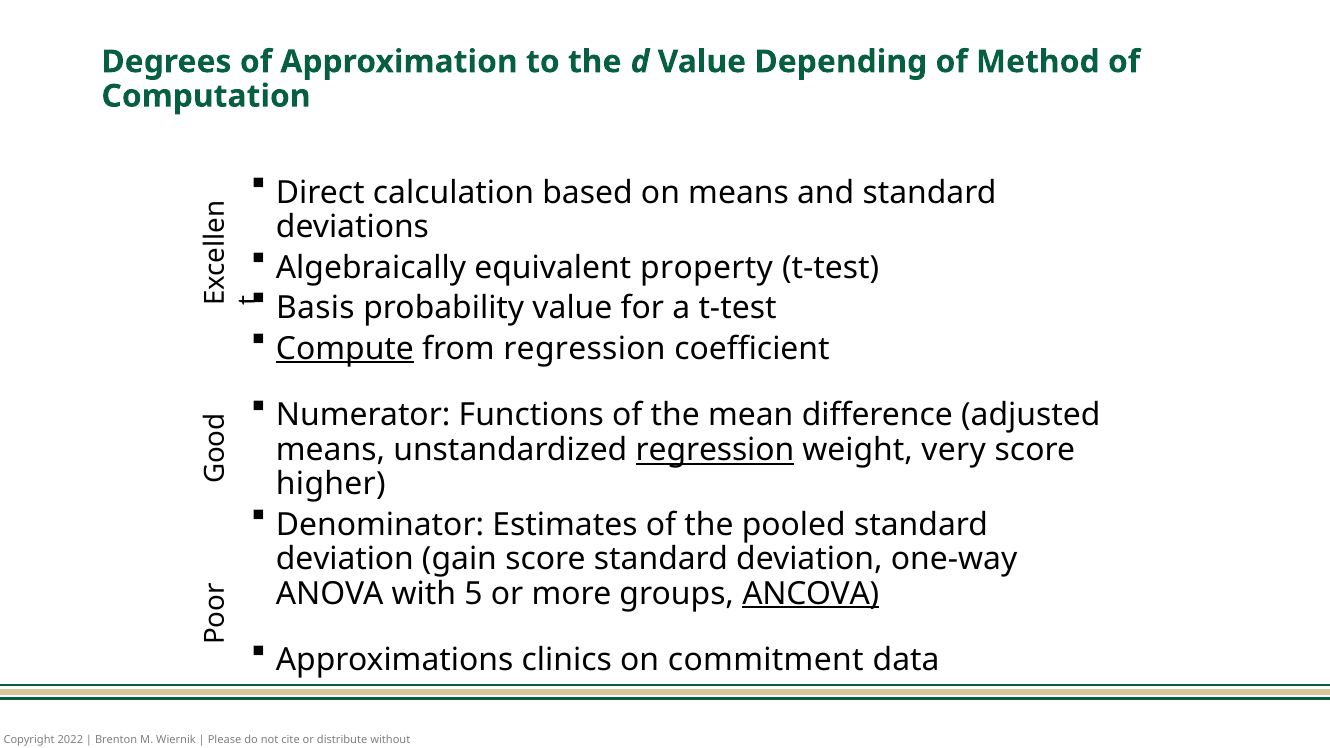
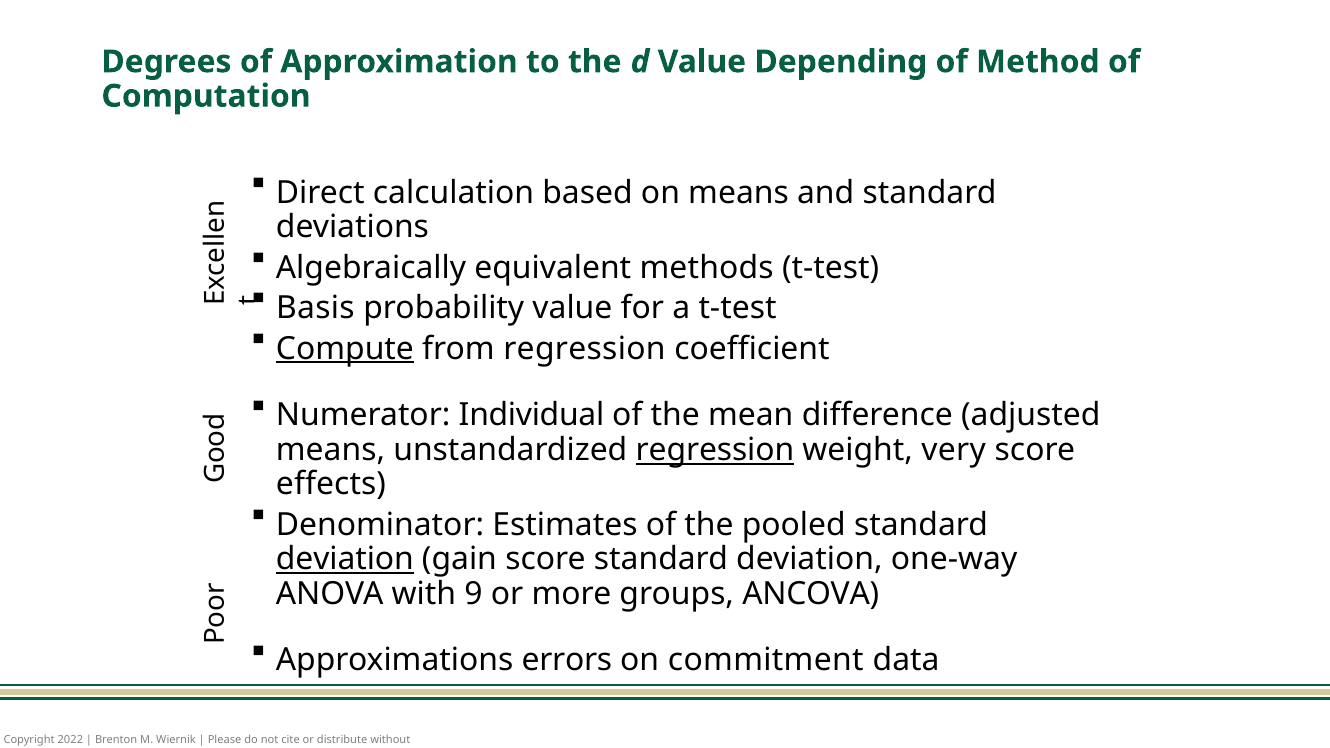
property: property -> methods (707, 268)
Functions: Functions -> Individual (531, 416)
higher: higher -> effects (331, 484)
deviation underline: none -> present (345, 559)
5: 5 -> 9 (474, 594)
ANCOVA underline: present -> none (811, 594)
clinics: clinics -> errors (567, 661)
